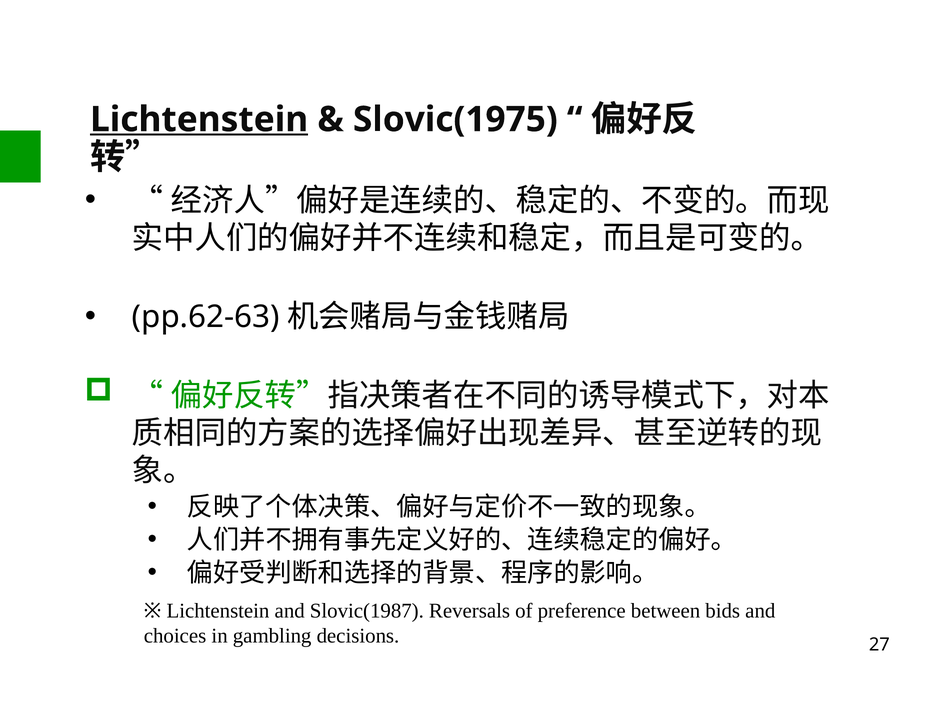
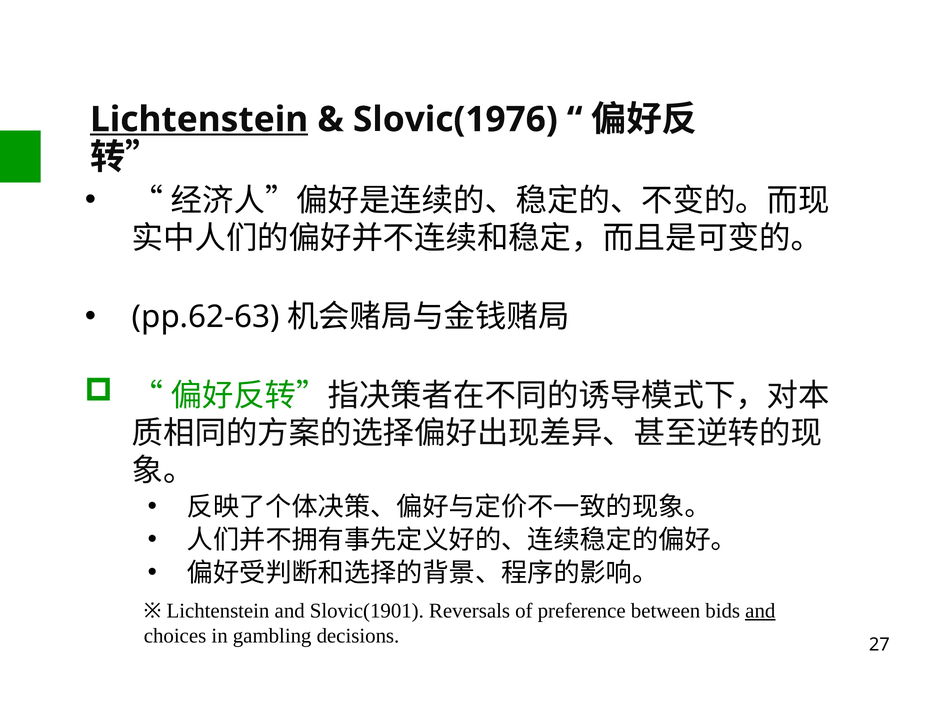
Slovic(1975: Slovic(1975 -> Slovic(1976 (455, 119)
Slovic(1987: Slovic(1987 -> Slovic(1901 (367, 611)
and underline: none -> present (760, 611)
